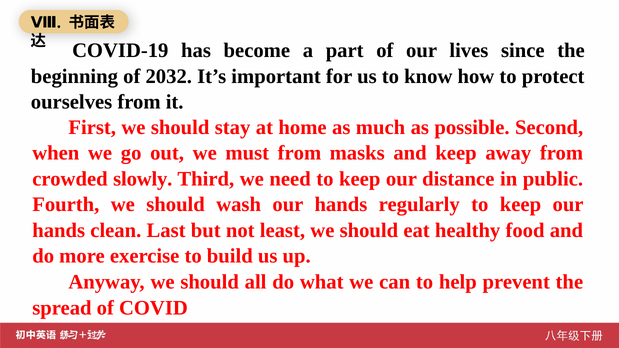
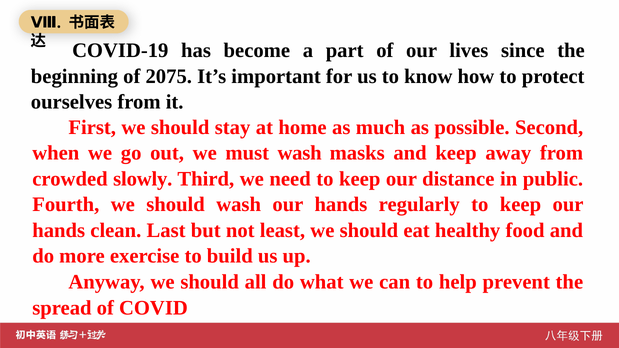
2032: 2032 -> 2075 (169, 76)
must from: from -> wash (300, 153)
